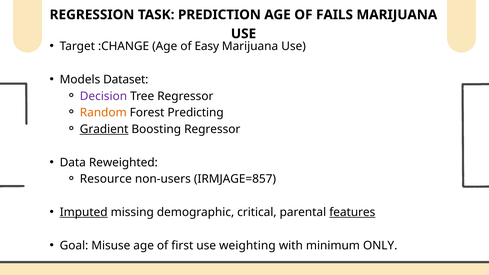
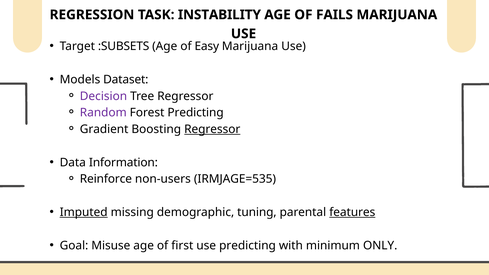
PREDICTION: PREDICTION -> INSTABILITY (219, 15)
:CHANGE: :CHANGE -> :SUBSETS (124, 46)
Random colour: orange -> purple (103, 113)
Gradient underline: present -> none (104, 129)
Regressor underline: none -> present (212, 129)
Reweighted: Reweighted -> Information (123, 163)
Resource: Resource -> Reinforce (106, 179)
IRMJAGE=857: IRMJAGE=857 -> IRMJAGE=535 (235, 179)
critical: critical -> tuning (257, 212)
use weighting: weighting -> predicting (247, 246)
